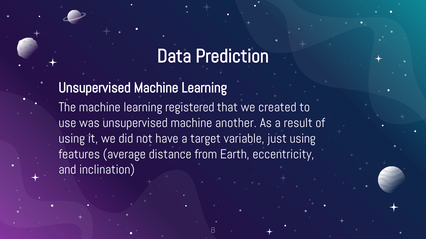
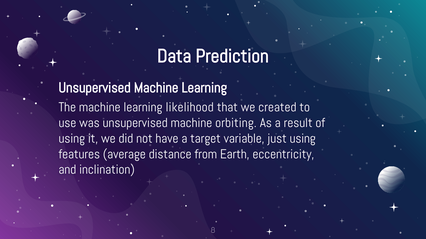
registered: registered -> likelihood (190, 108)
another: another -> orbiting (236, 123)
